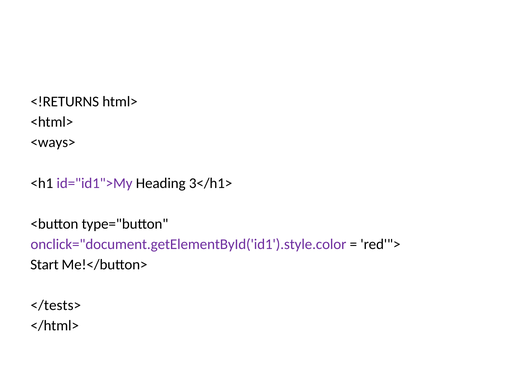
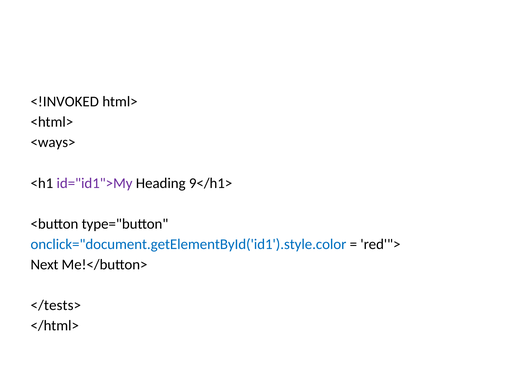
<!RETURNS: <!RETURNS -> <!INVOKED (65, 102)
3</h1>: 3</h1> -> 9</h1> (211, 183)
onclick="document.getElementById('id1').style.color colour: purple -> blue (188, 244)
Start: Start -> Next (44, 264)
